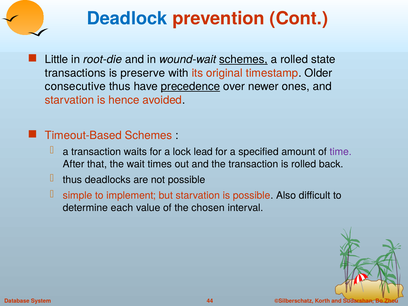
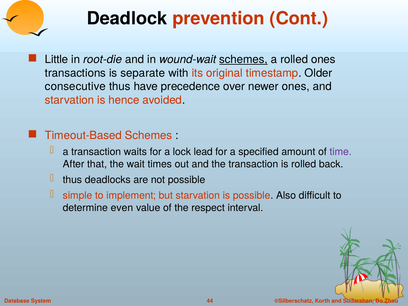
Deadlock colour: blue -> black (127, 18)
rolled state: state -> ones (323, 59)
preserve: preserve -> separate (143, 73)
precedence underline: present -> none (191, 87)
each: each -> even (122, 208)
chosen: chosen -> respect (208, 208)
